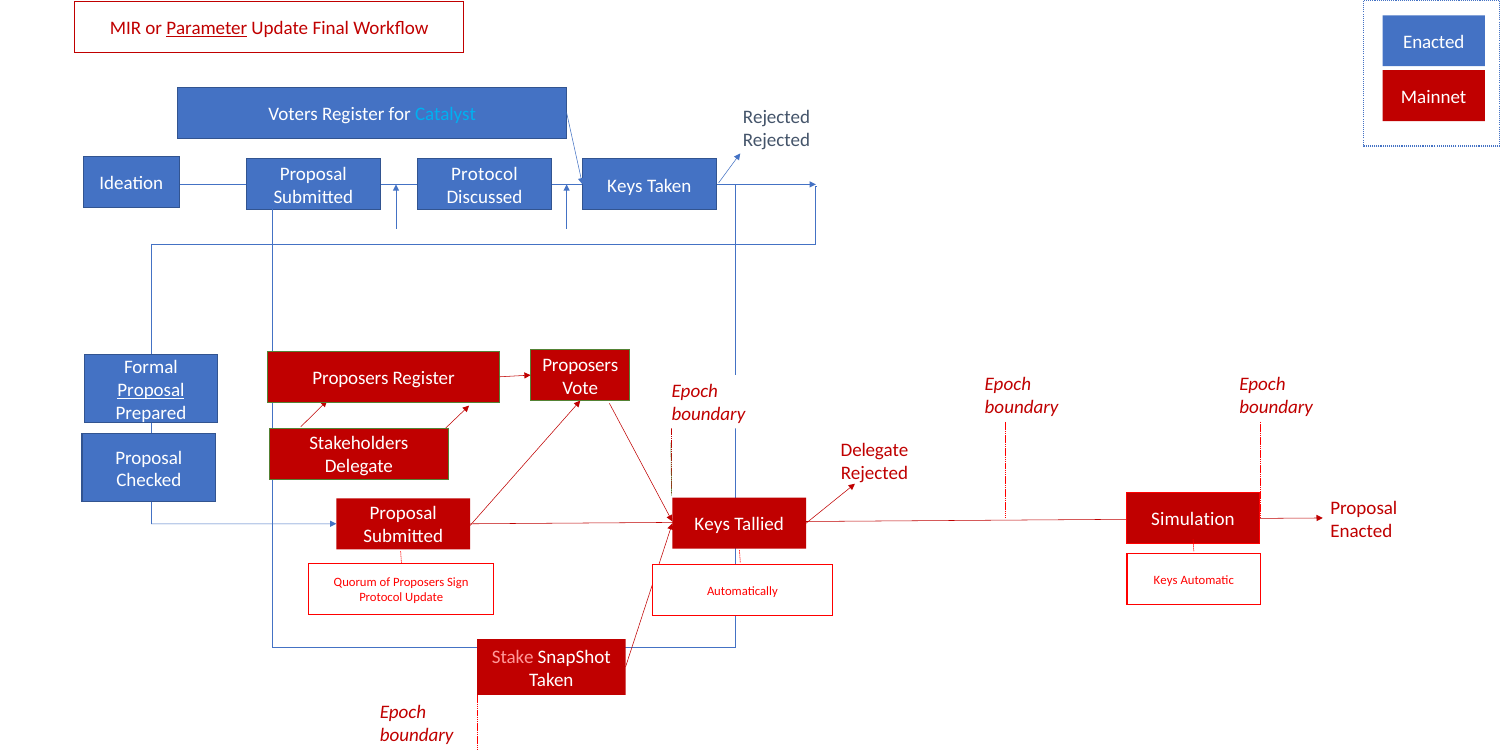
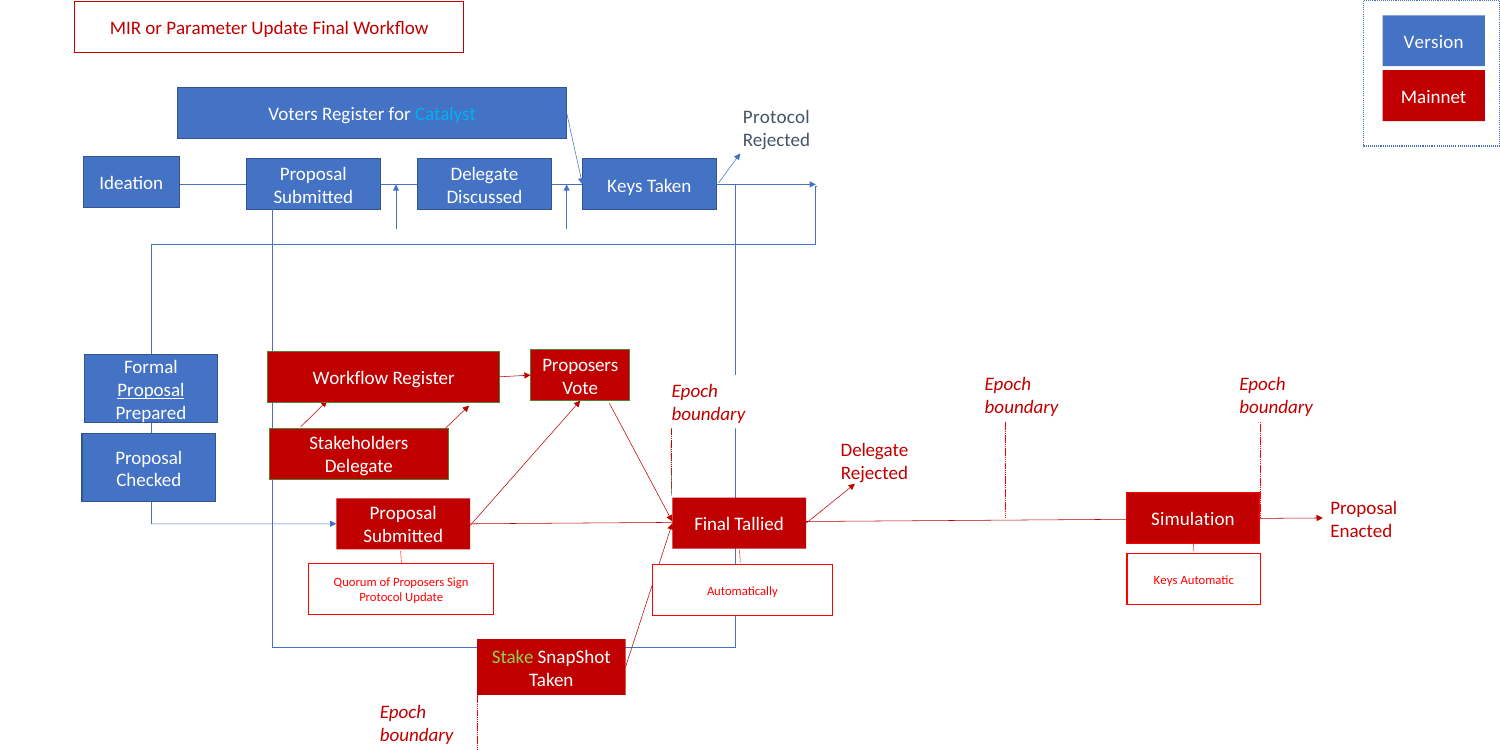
Parameter underline: present -> none (207, 28)
Enacted: Enacted -> Version (1434, 42)
Rejected: Rejected -> Protocol (776, 117)
Protocol: Protocol -> Delegate (485, 174)
Proposers: Proposers -> Workflow (350, 378)
Keys: Keys -> Final (712, 525)
Stake colour: pink -> light green (513, 657)
